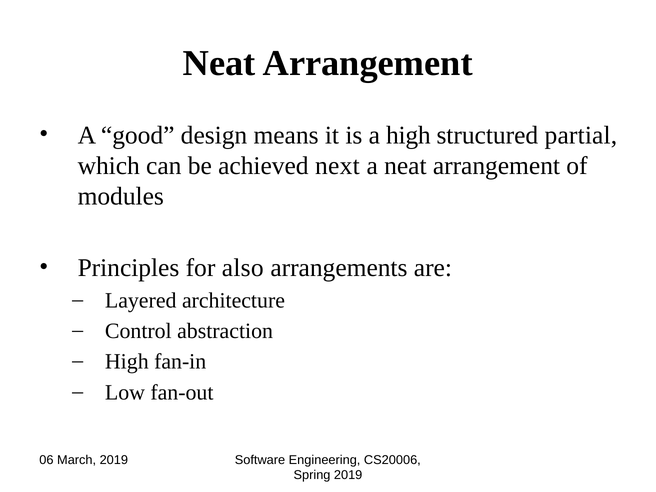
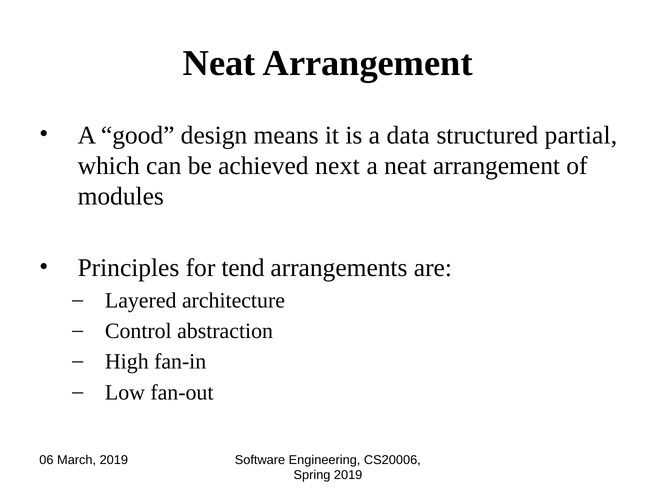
a high: high -> data (408, 135)
also: also -> tend (243, 268)
